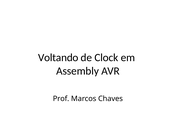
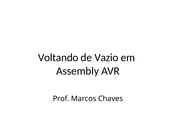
Clock: Clock -> Vazio (106, 58)
